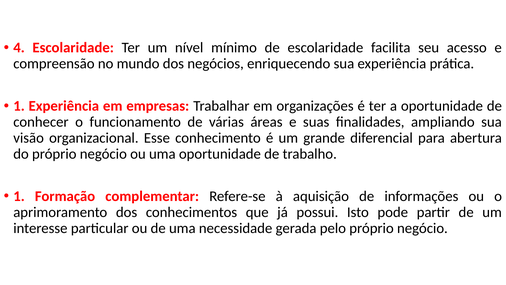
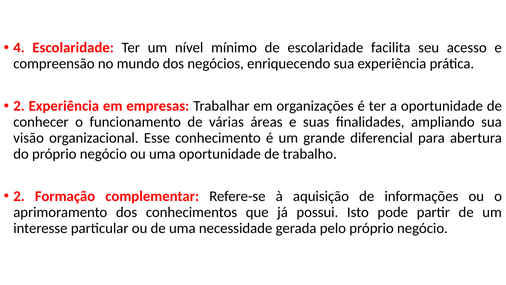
1: 1 -> 2 (19, 106)
1: 1 -> 2 (19, 196)
